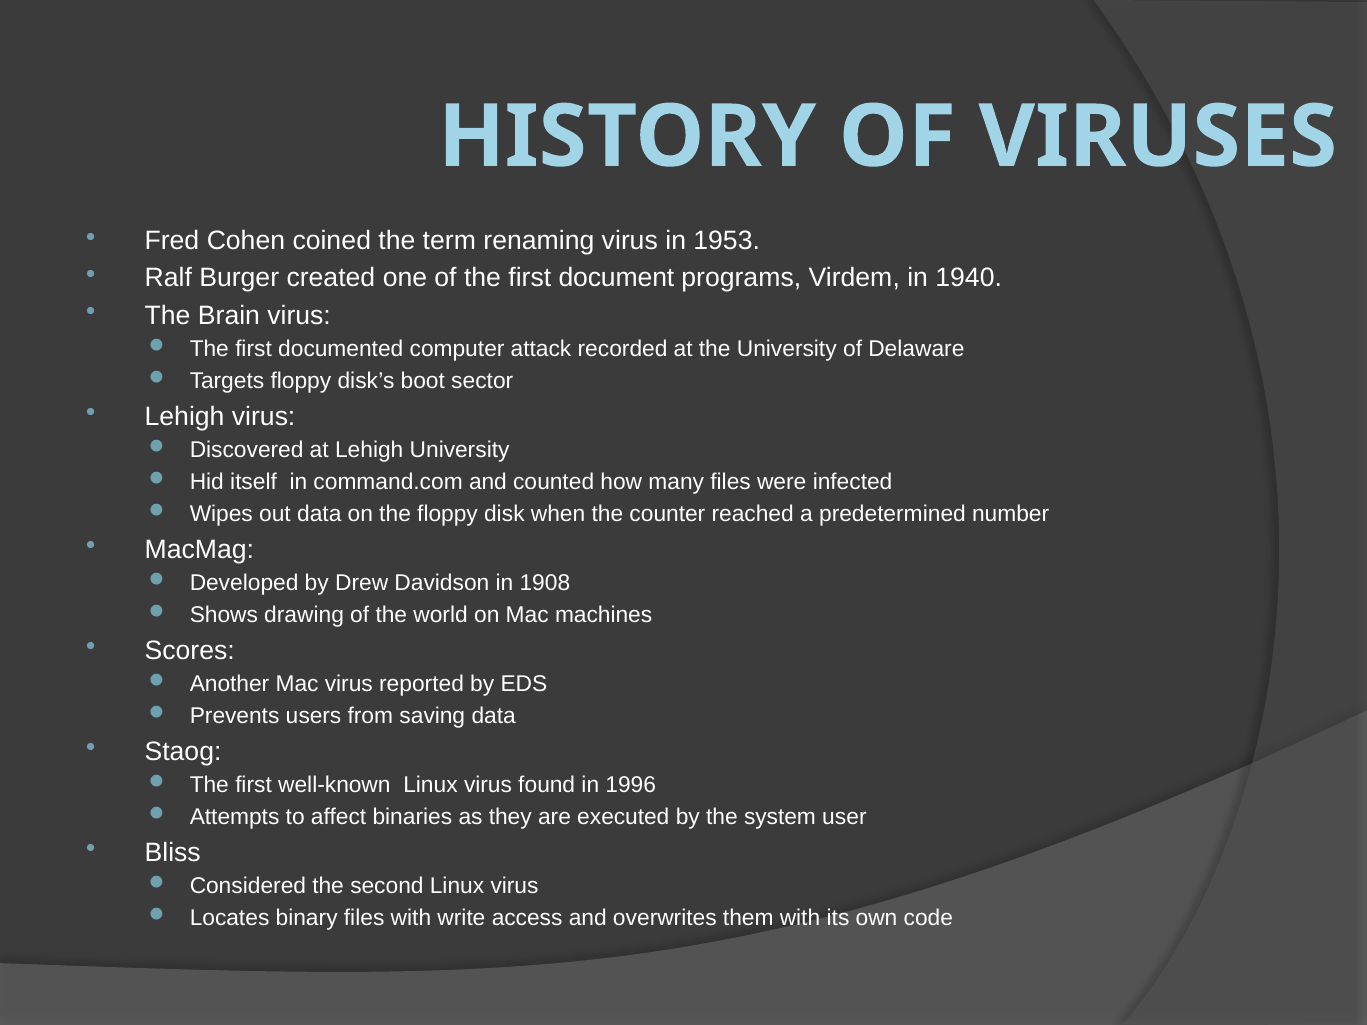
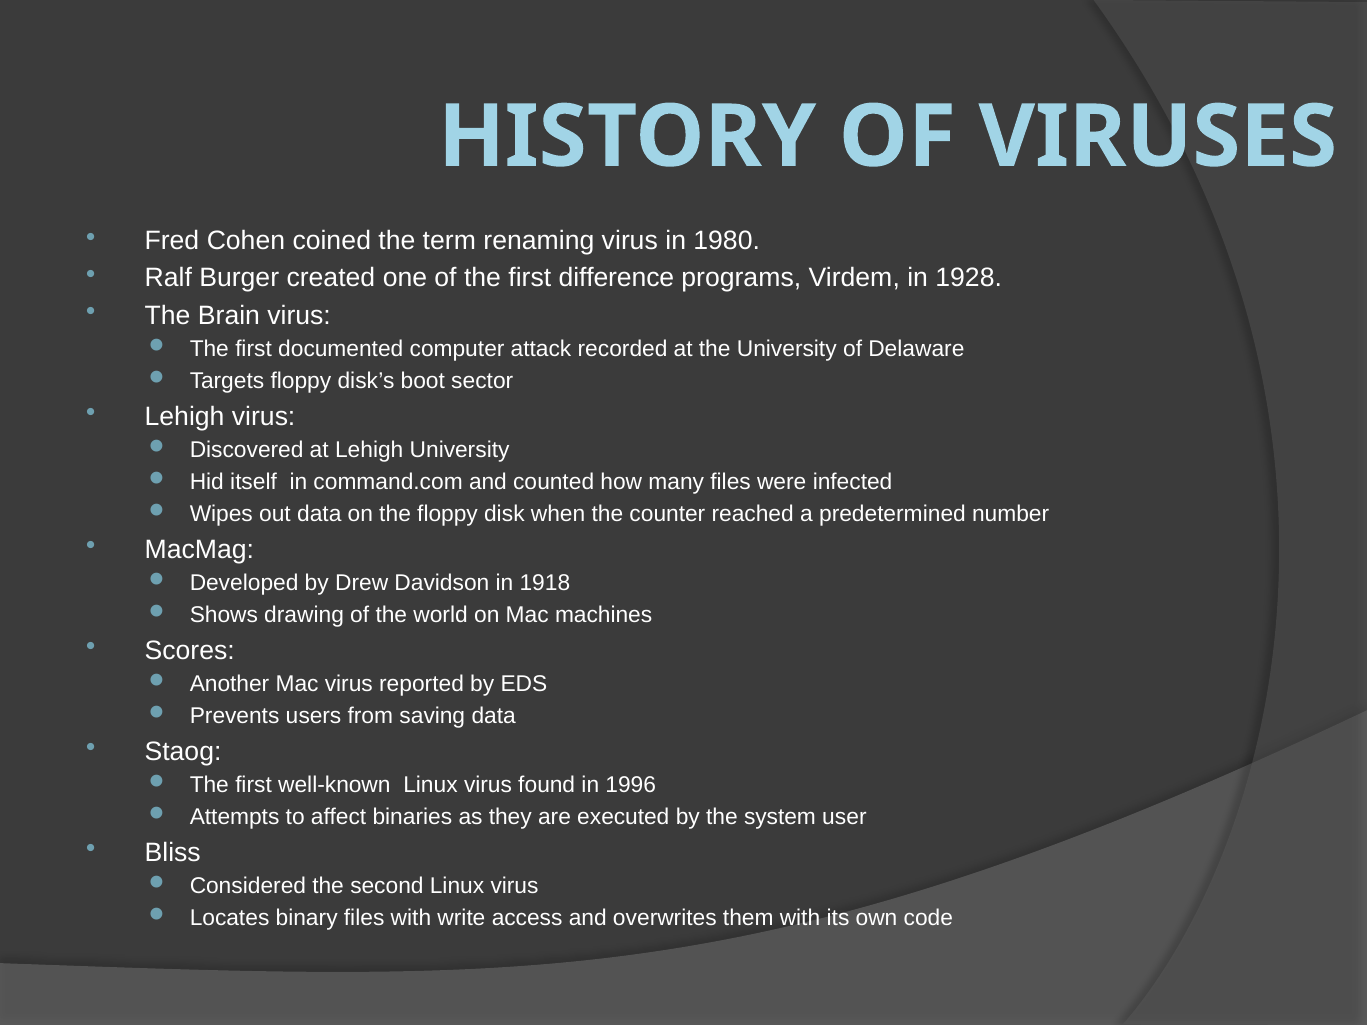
1953: 1953 -> 1980 (727, 241)
document: document -> difference (616, 278)
1940: 1940 -> 1928 (969, 278)
1908: 1908 -> 1918 (545, 583)
